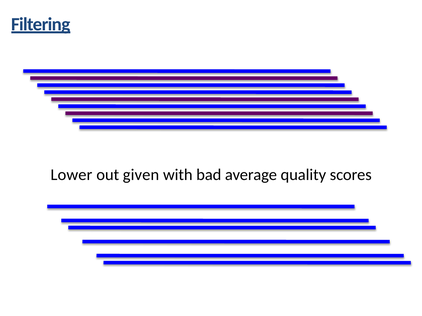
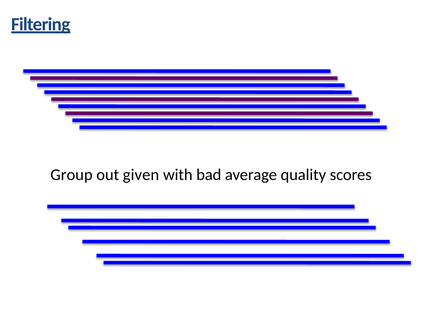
Lower: Lower -> Group (72, 175)
